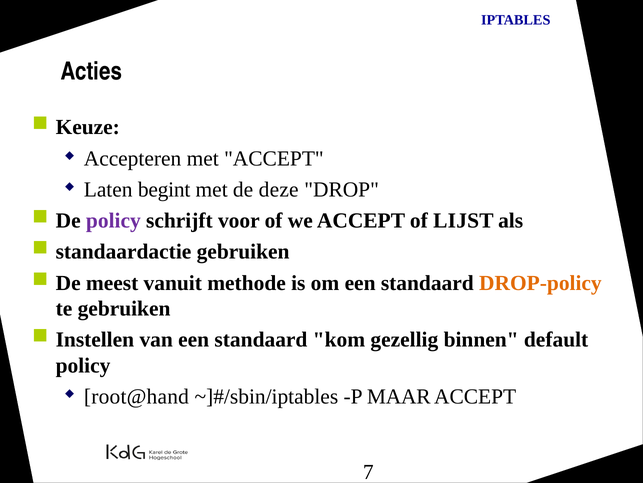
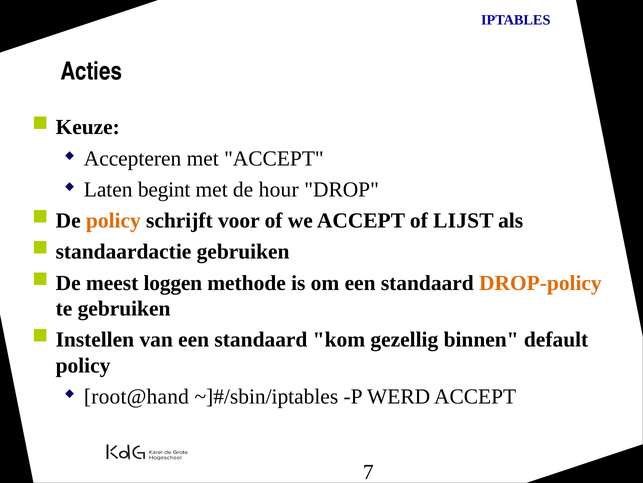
deze: deze -> hour (279, 189)
policy colour: purple -> orange (113, 220)
vanuit: vanuit -> loggen (173, 282)
MAAR: MAAR -> WERD (399, 396)
